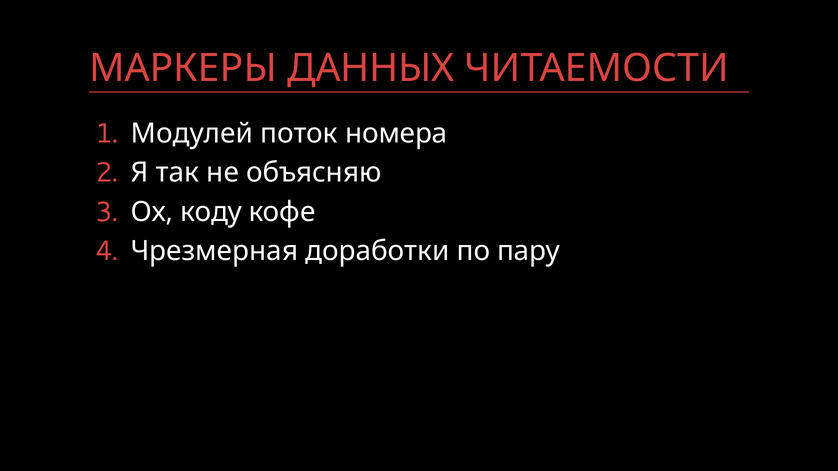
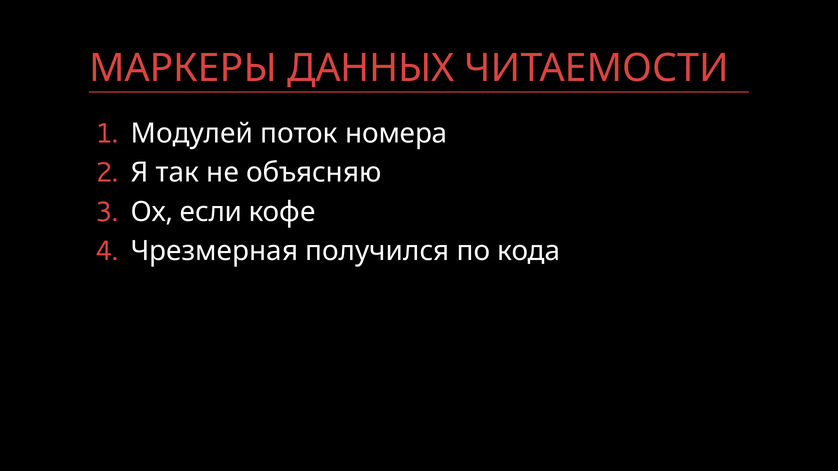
коду: коду -> если (211, 212)
доработки: доработки -> получился (377, 251)
пару: пару -> кода (529, 251)
